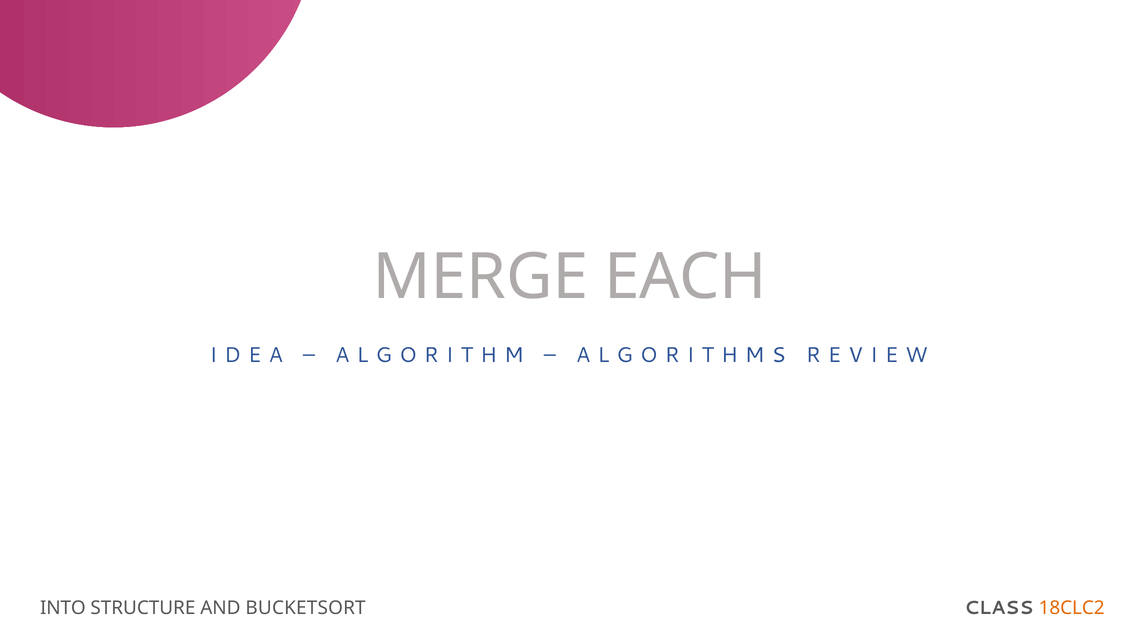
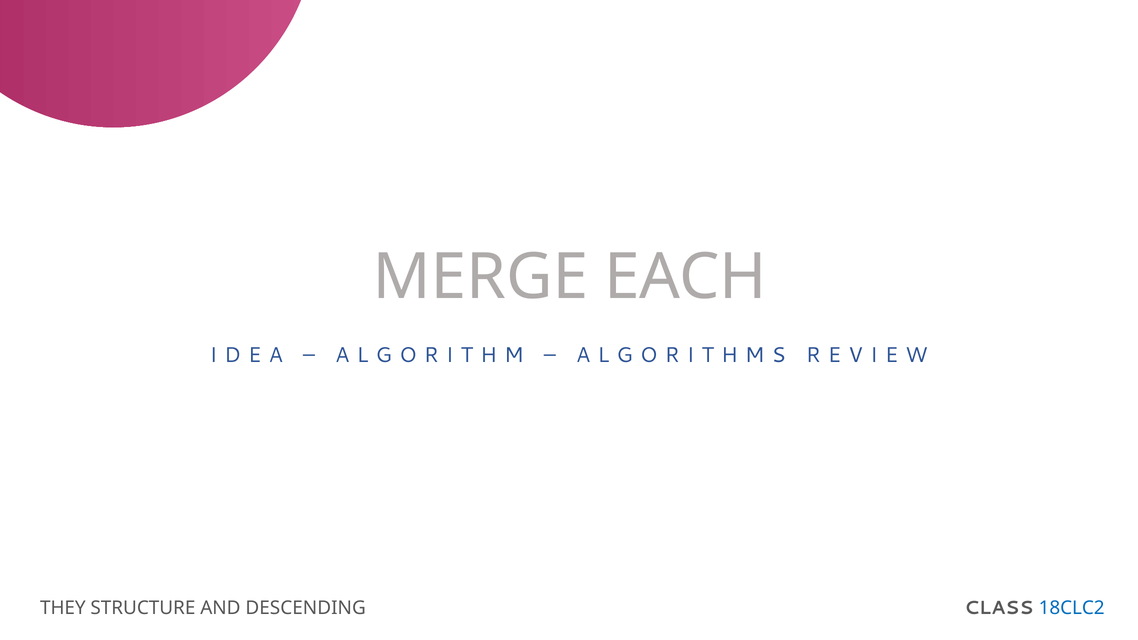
18CLC2 colour: orange -> blue (1072, 608)
INTO: INTO -> THEY (63, 608)
BUCKETSORT: BUCKETSORT -> DESCENDING (306, 608)
